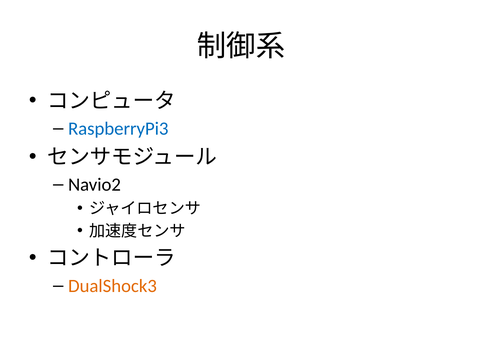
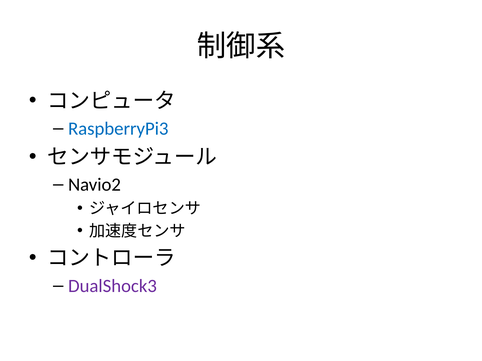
DualShock3 colour: orange -> purple (112, 286)
